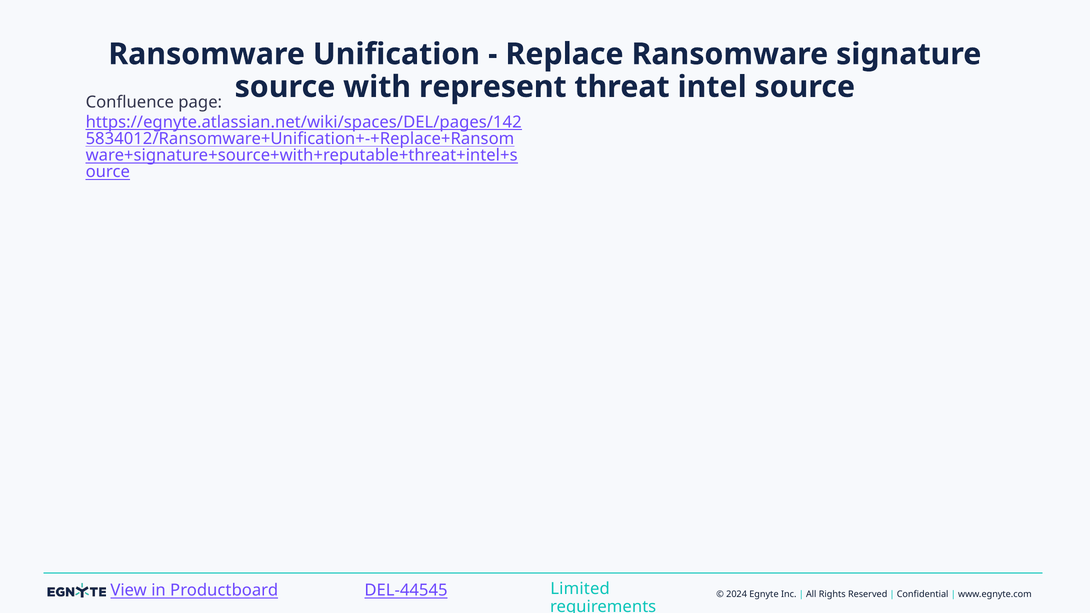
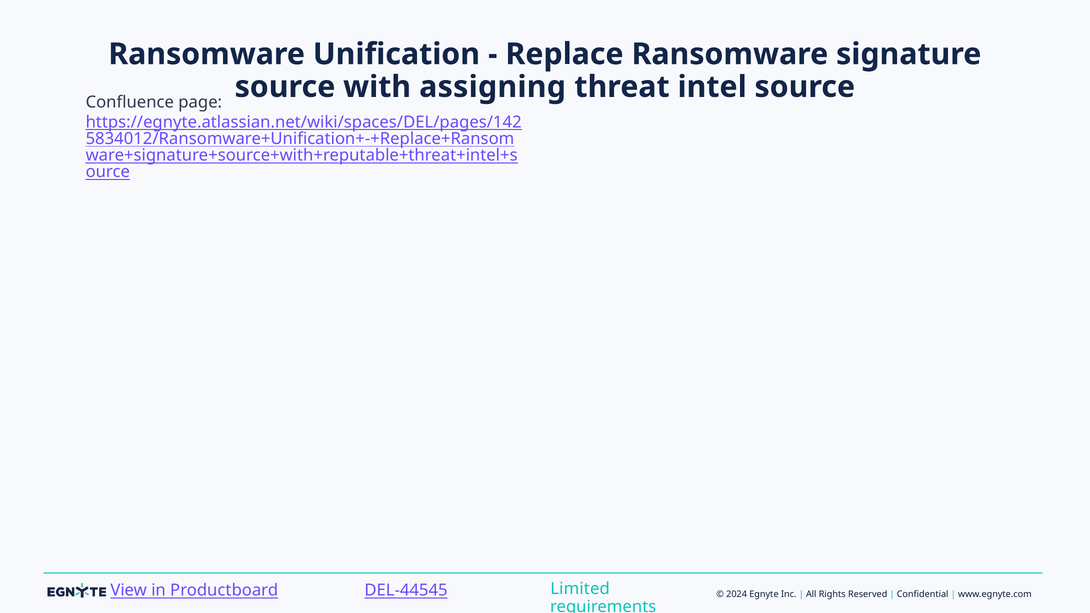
represent: represent -> assigning (493, 87)
